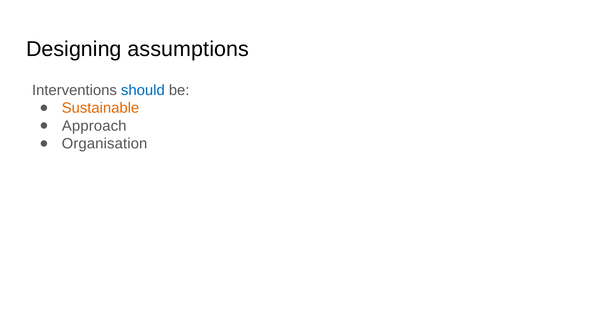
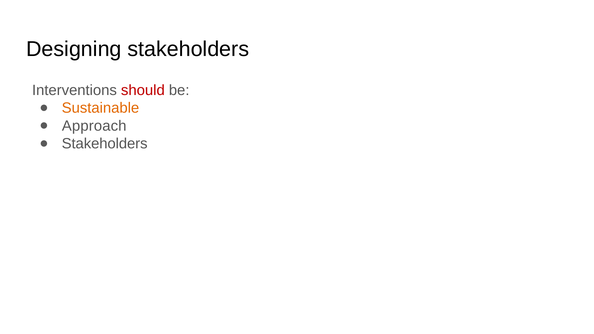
Designing assumptions: assumptions -> stakeholders (188, 49)
should colour: blue -> red (143, 90)
Organisation: Organisation -> Stakeholders (105, 144)
